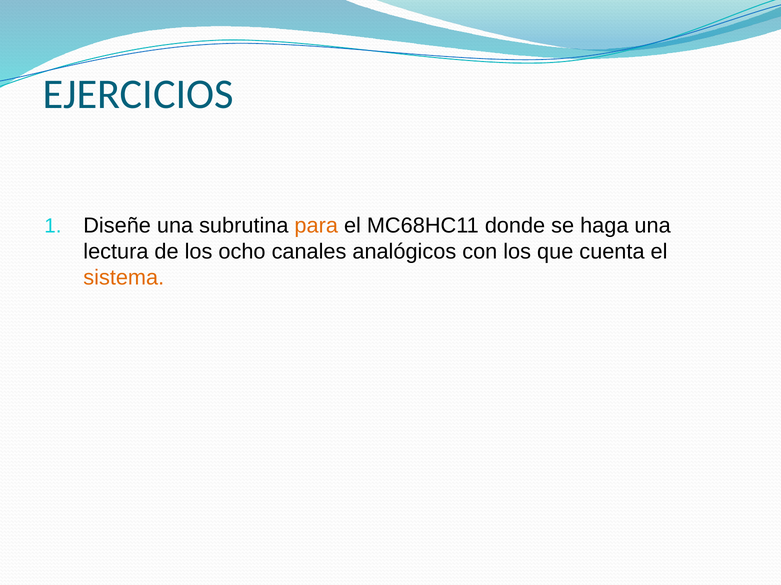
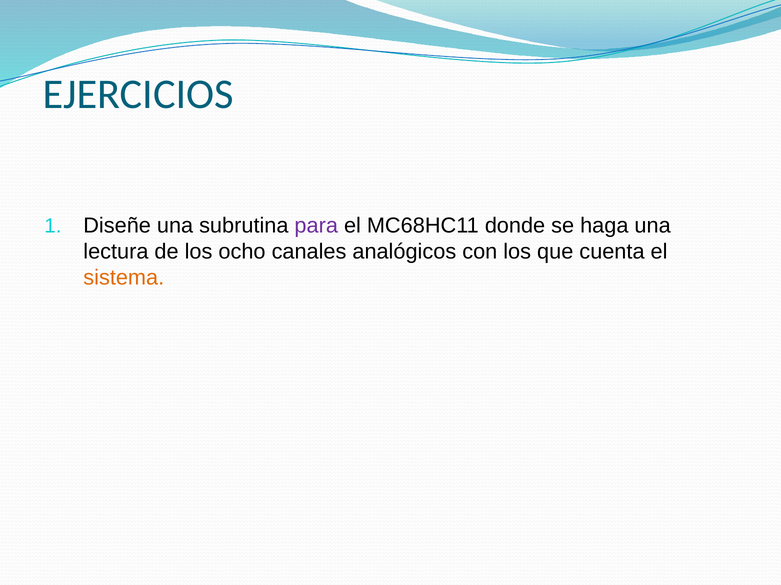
para colour: orange -> purple (316, 226)
